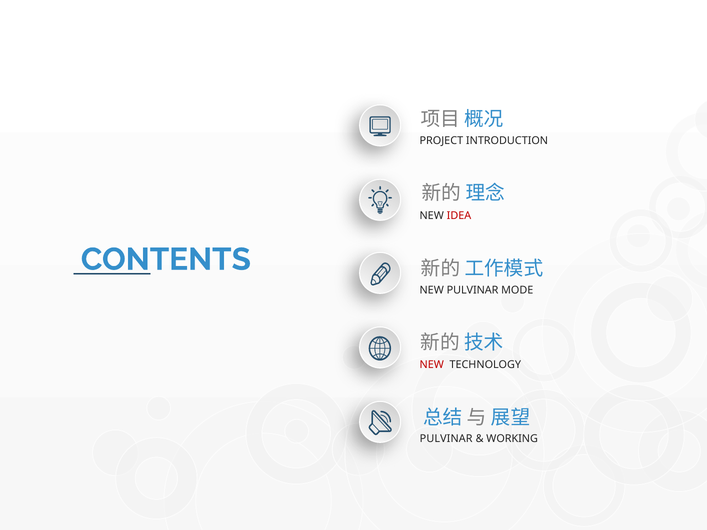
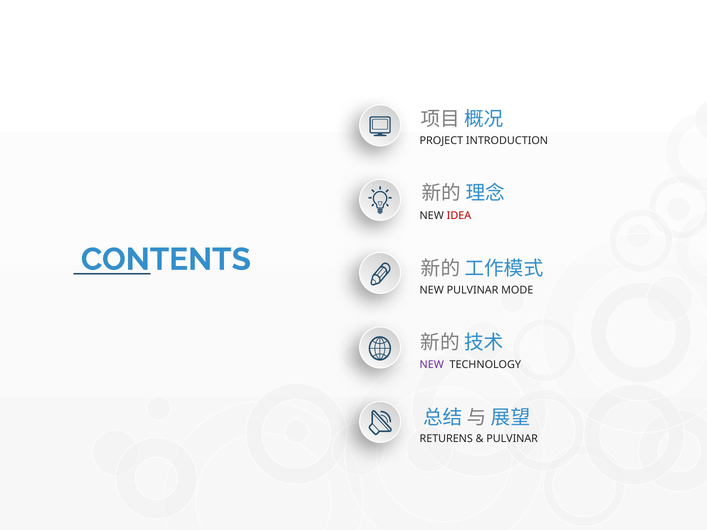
NEW colour: red -> purple (432, 365)
PULVINAR: PULVINAR -> RETURENS (446, 439)
WORKING: WORKING -> PULVINAR (512, 439)
